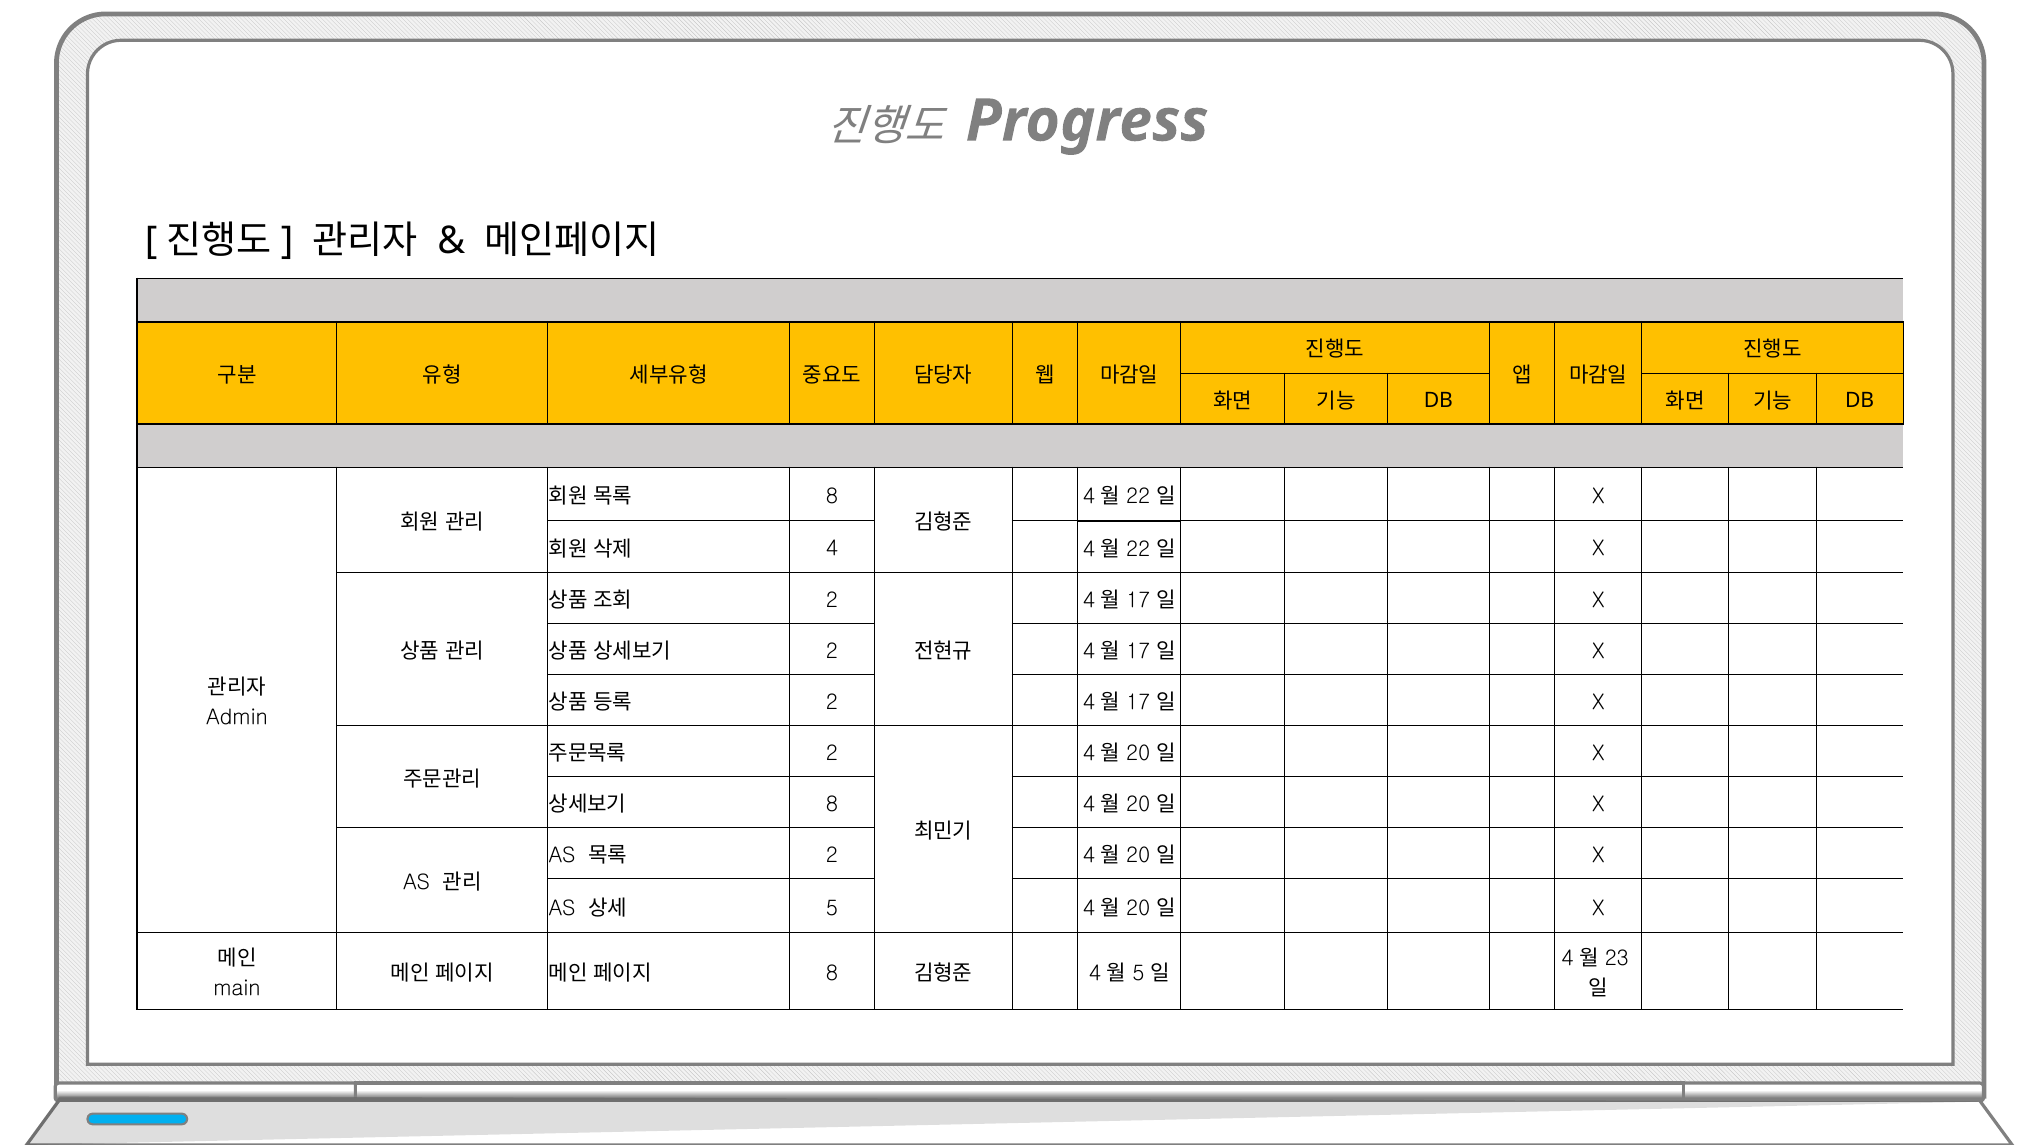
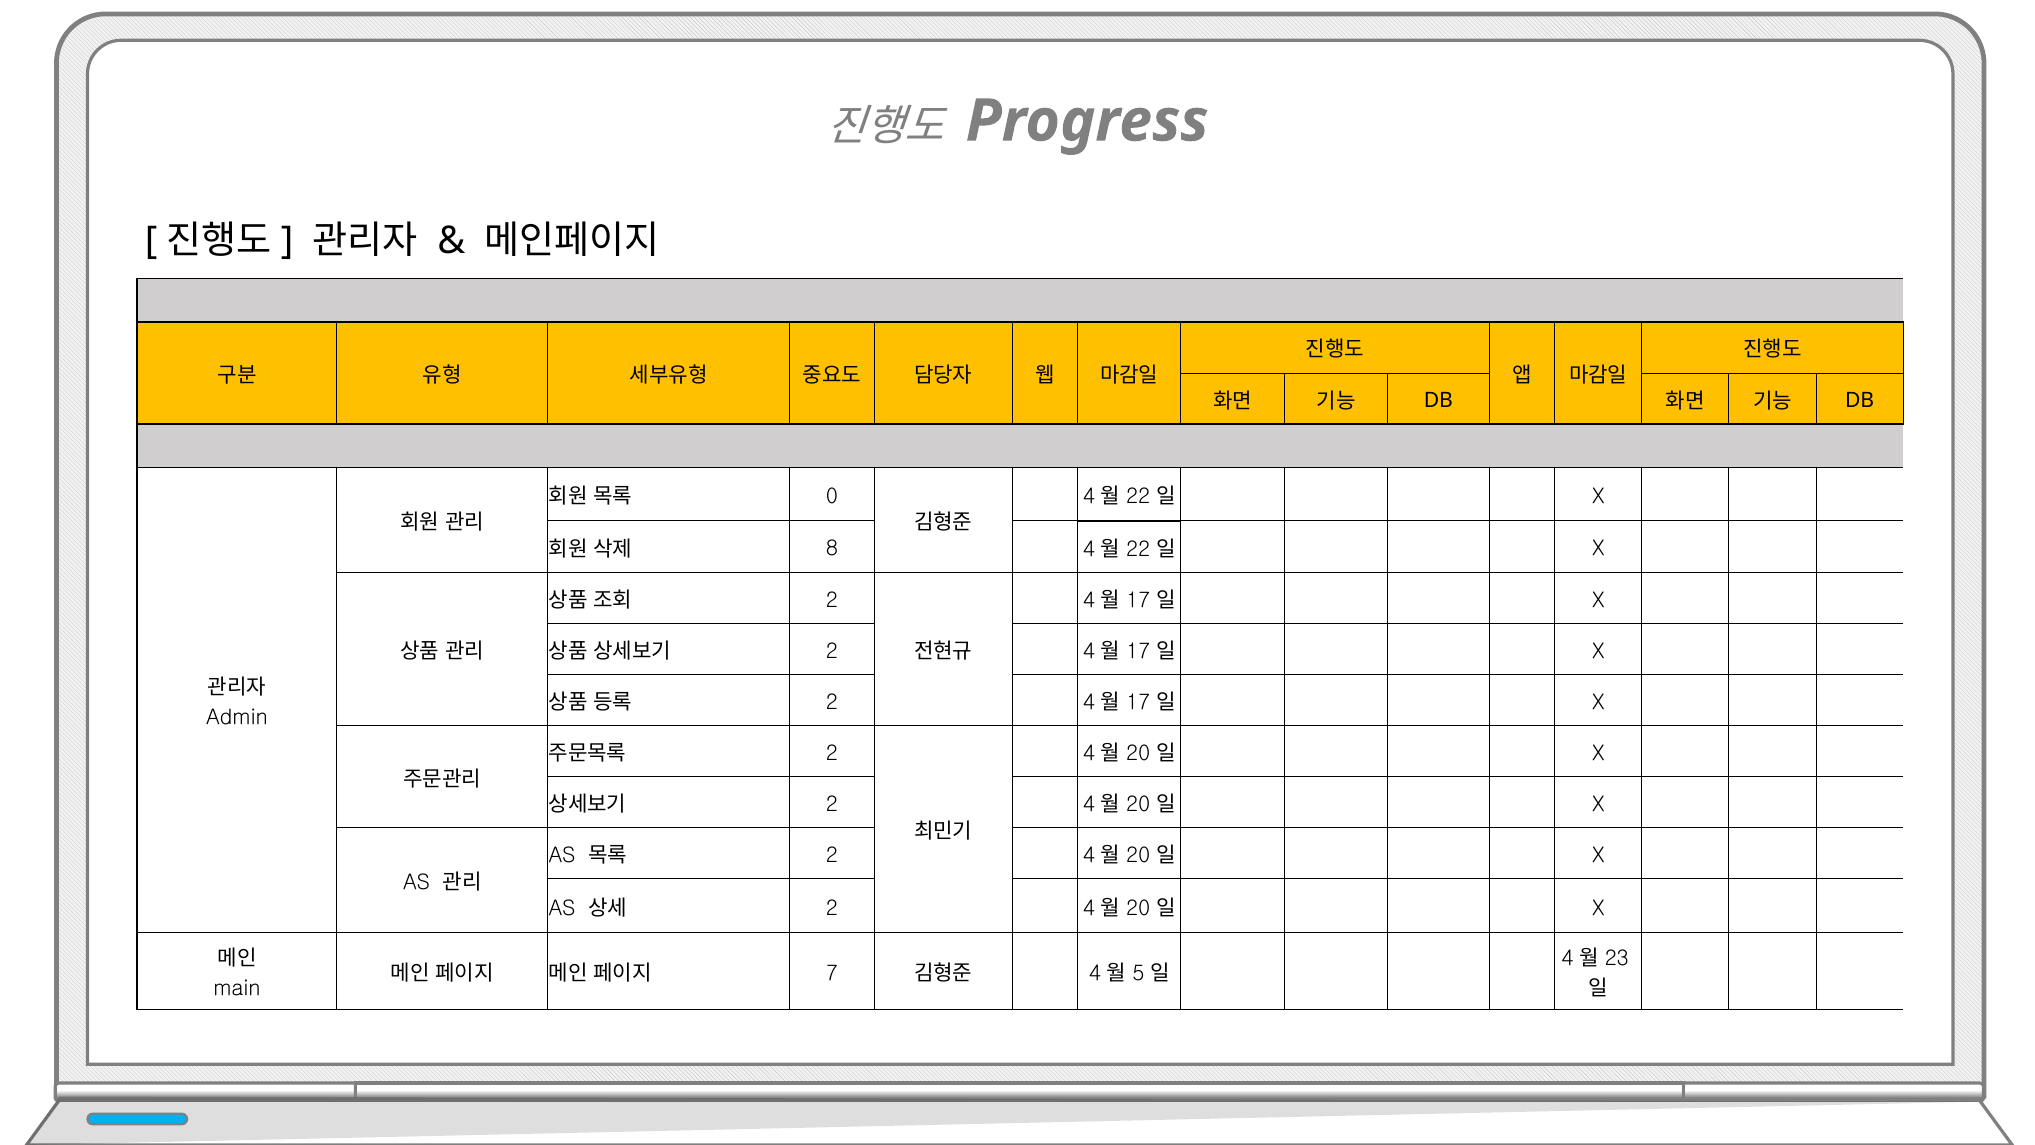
8: 8 -> 0 (832, 496)
4: 4 -> 8 (832, 549)
8: 8 -> 2 (832, 804)
5: 5 -> 2 (832, 908)
8: 8 -> 7 (832, 973)
